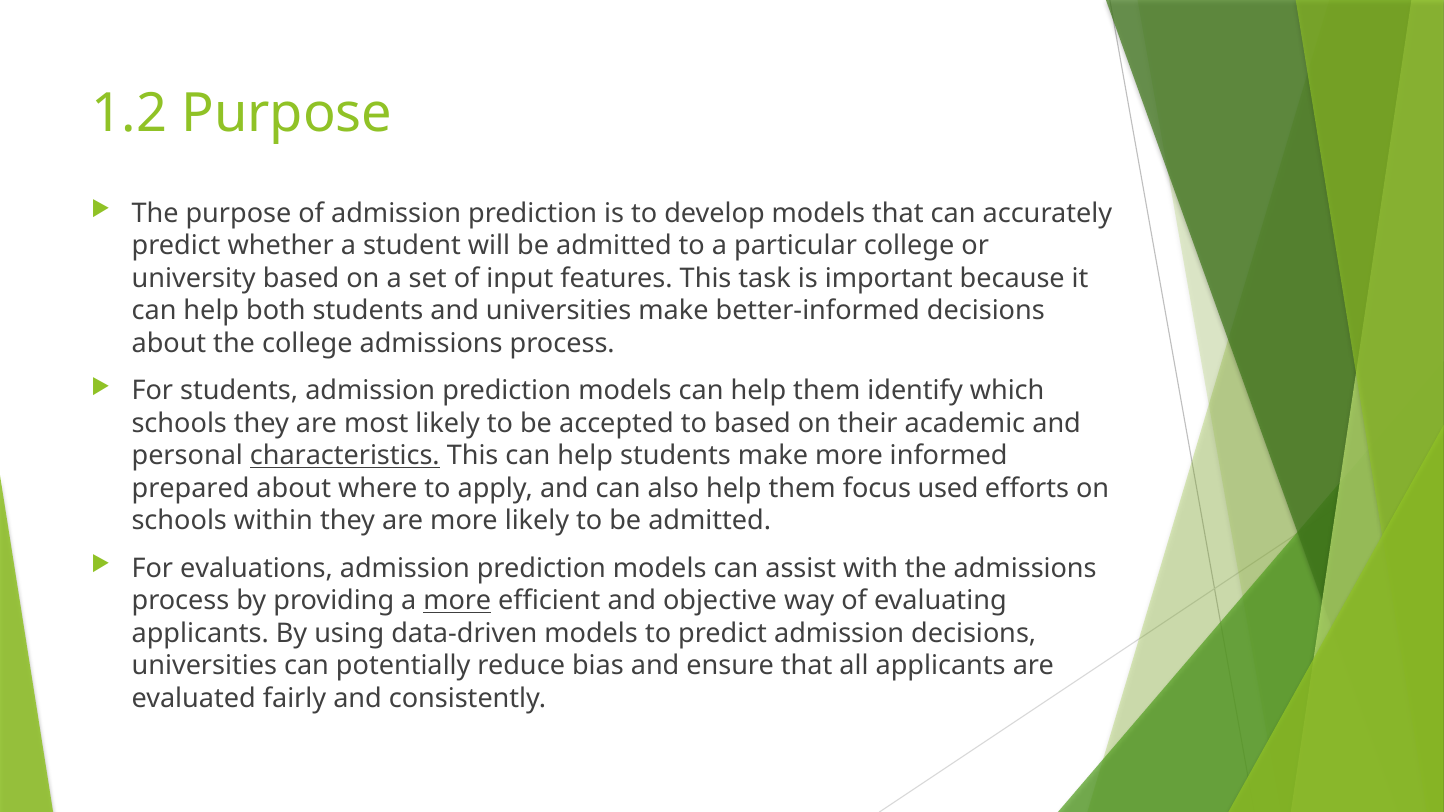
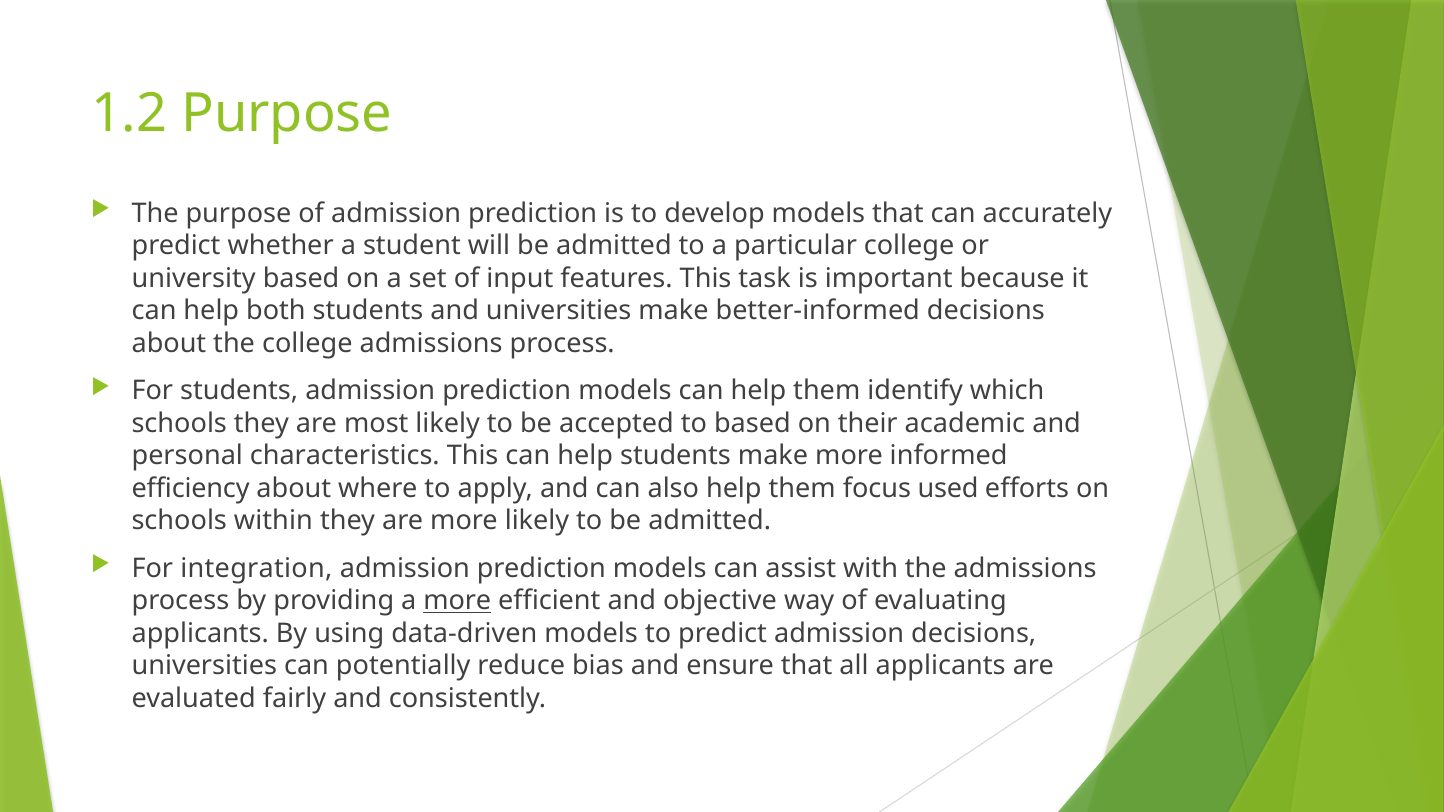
characteristics underline: present -> none (345, 456)
prepared: prepared -> efficiency (191, 488)
evaluations: evaluations -> integration (256, 568)
